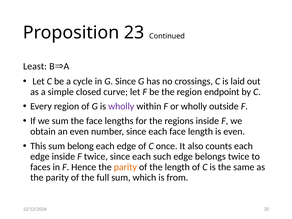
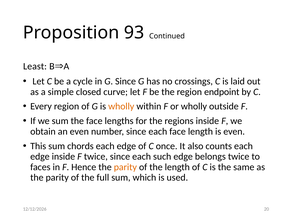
23: 23 -> 93 (134, 33)
wholly colour: purple -> orange (121, 106)
belong: belong -> chords (80, 146)
from: from -> used (177, 178)
